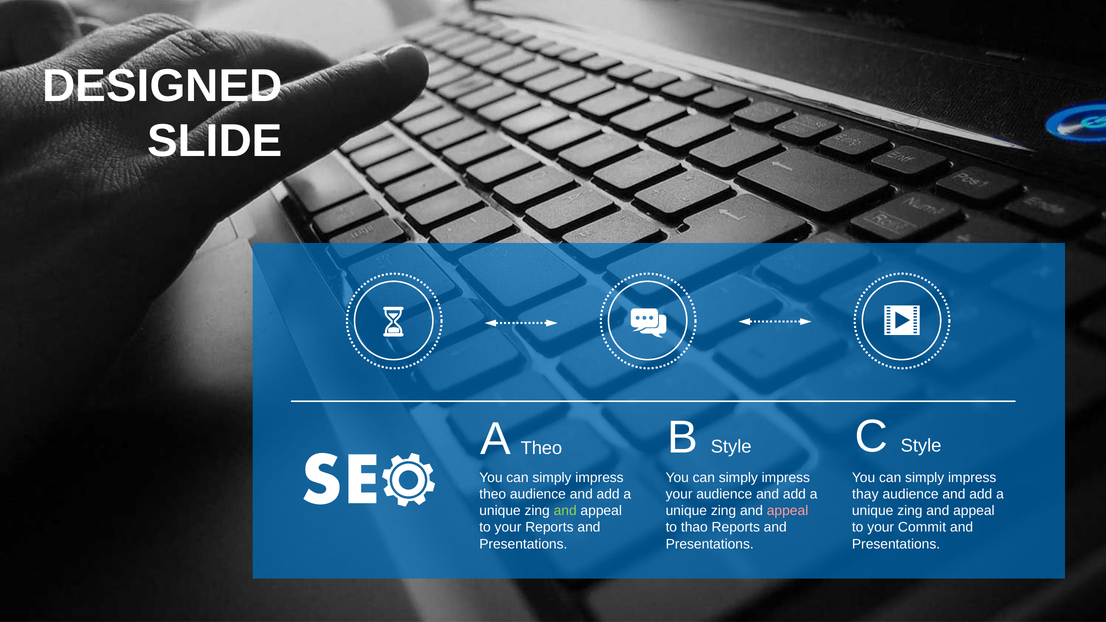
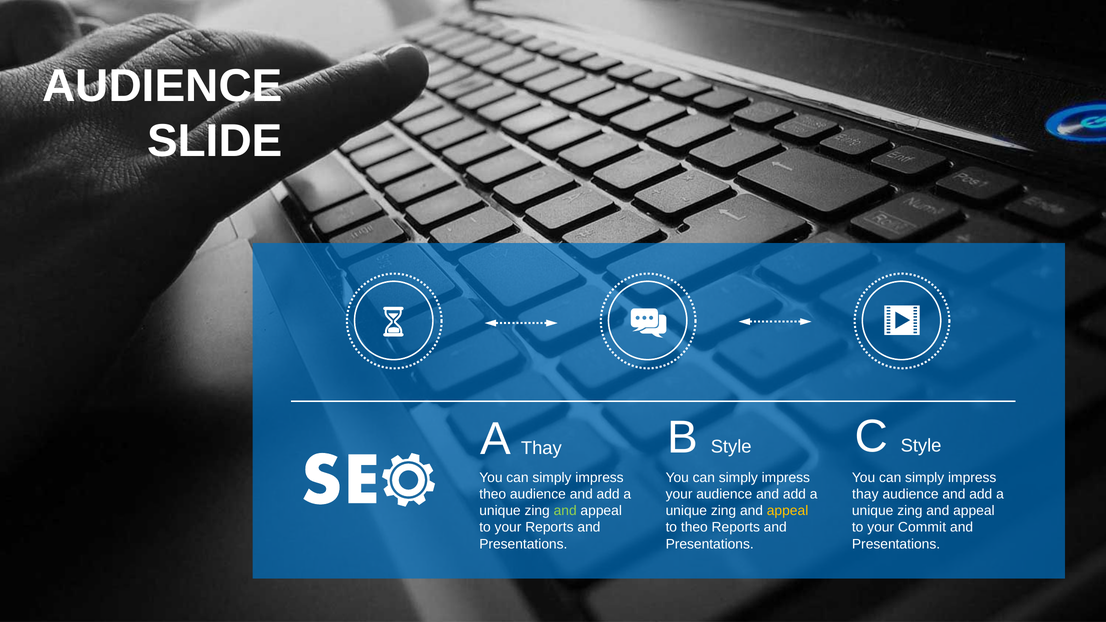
DESIGNED: DESIGNED -> AUDIENCE (162, 86)
A Theo: Theo -> Thay (541, 448)
appeal colour: pink -> yellow (788, 511)
to thao: thao -> theo (694, 527)
